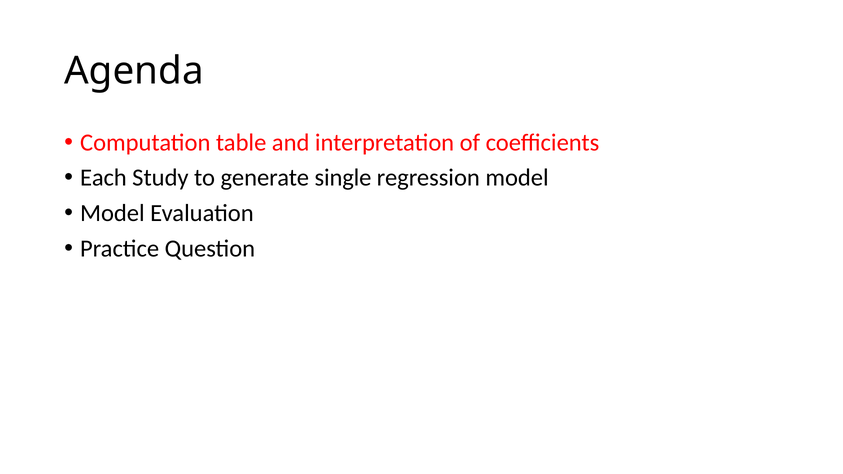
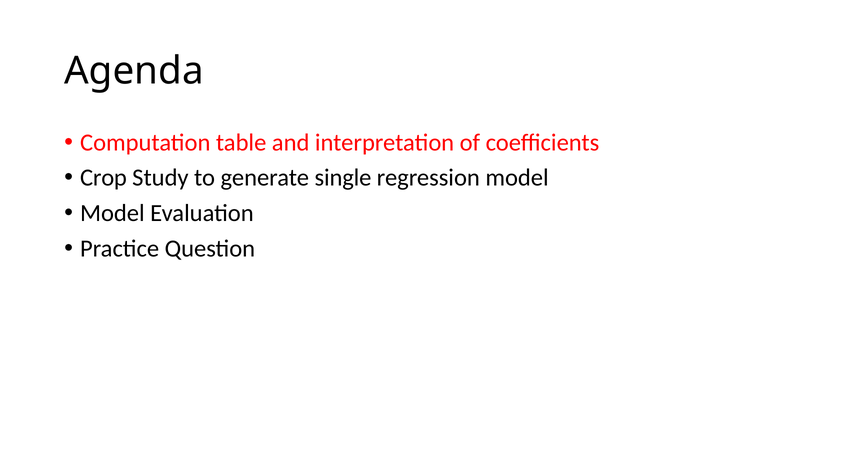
Each: Each -> Crop (103, 178)
